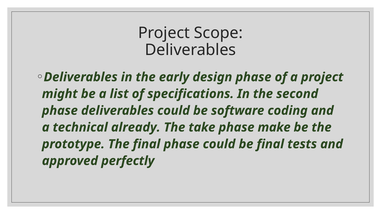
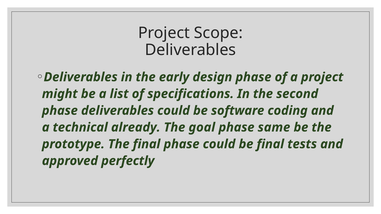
take: take -> goal (202, 128)
make: make -> same (274, 128)
